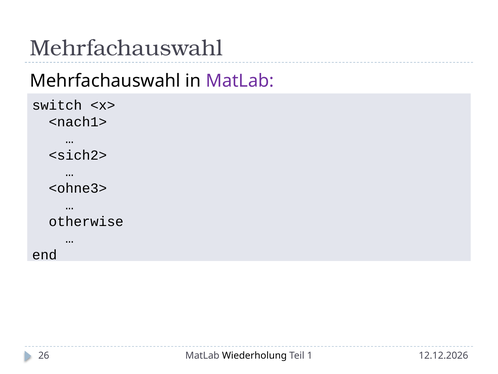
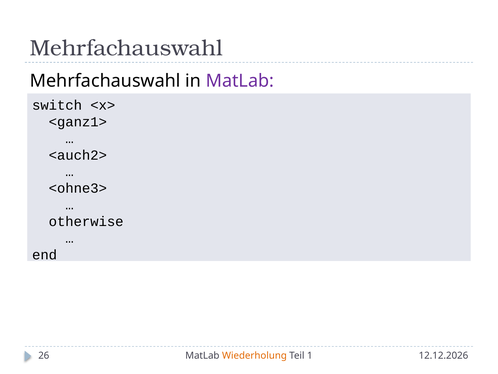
<nach1>: <nach1> -> <ganz1> (78, 122)
<sich2>: <sich2> -> <auch2> (78, 155)
Wiederholung colour: black -> orange (254, 355)
